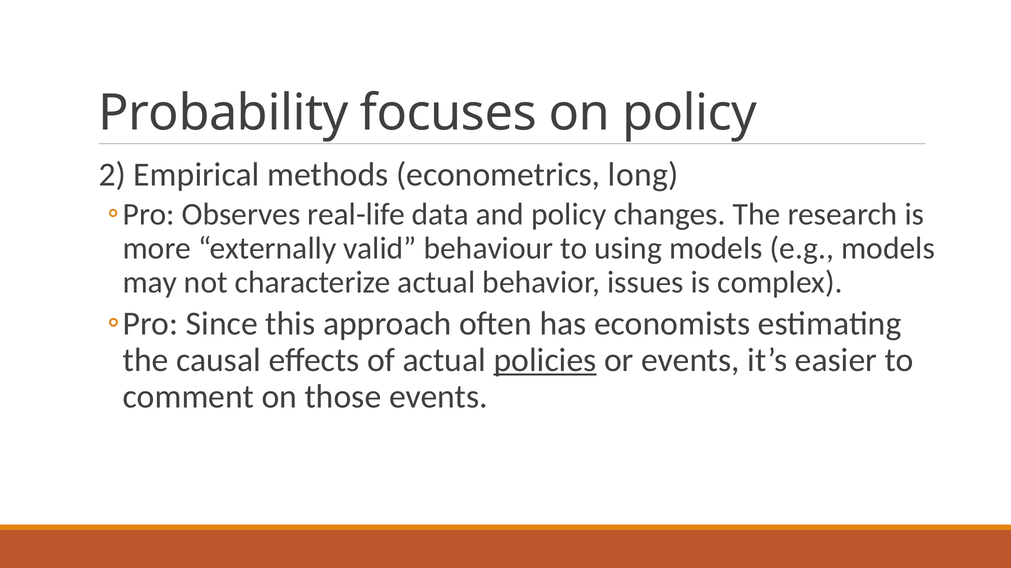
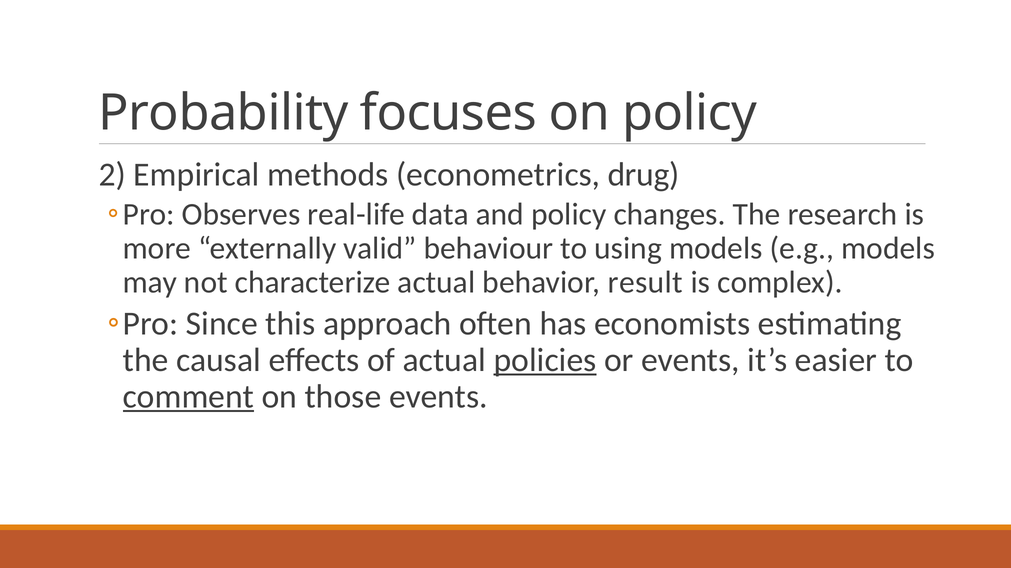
long: long -> drug (644, 175)
issues: issues -> result (645, 283)
comment underline: none -> present (188, 397)
